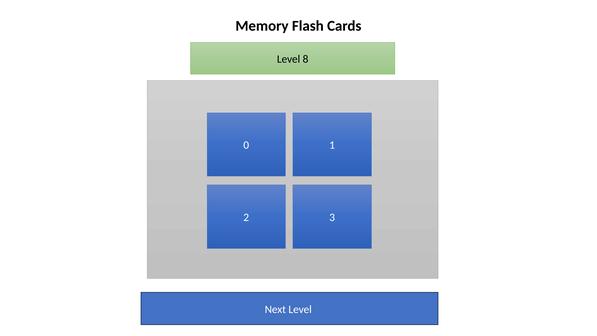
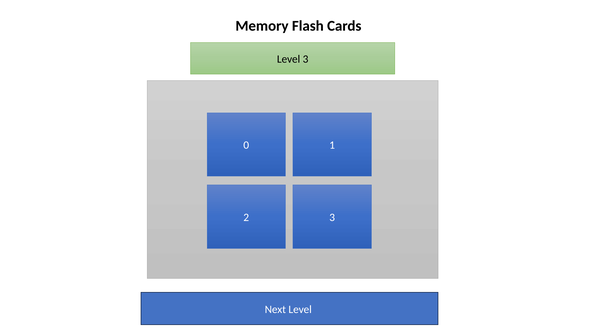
Level 8: 8 -> 3 (306, 59)
